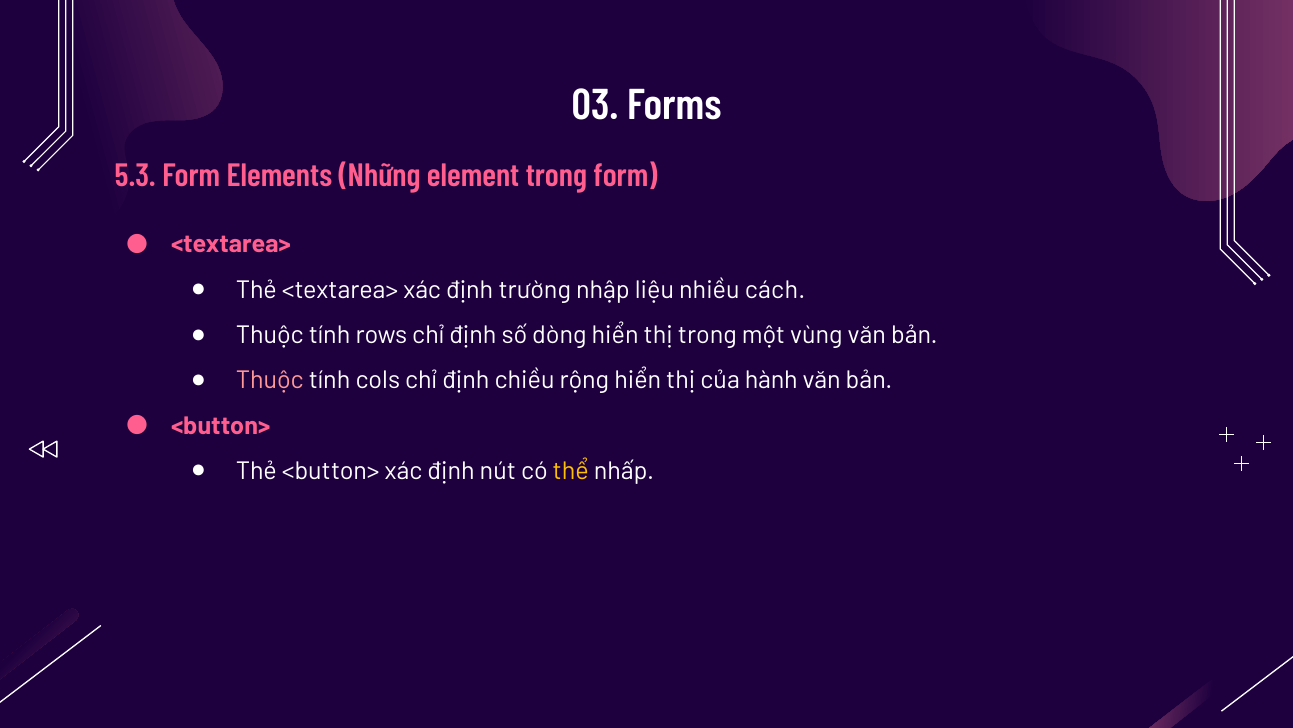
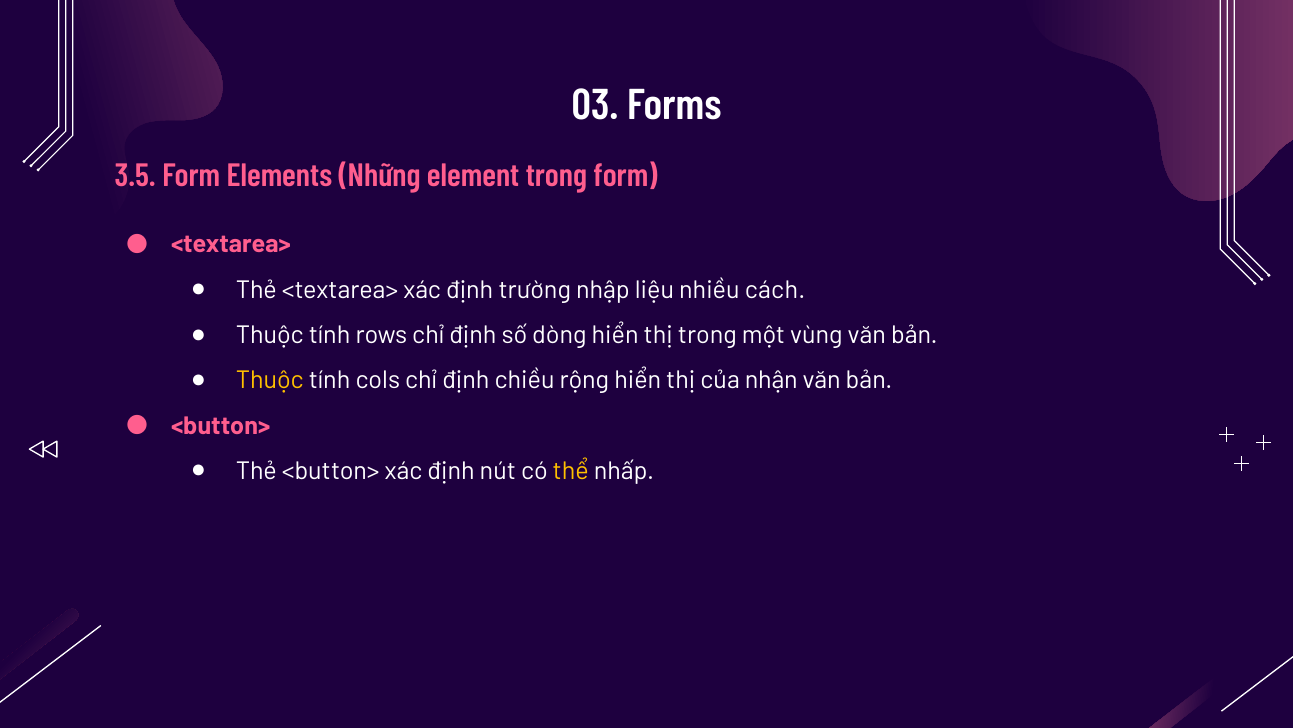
5.3: 5.3 -> 3.5 (135, 175)
Thuộc colour: pink -> yellow (270, 380)
hành: hành -> nhận (771, 380)
